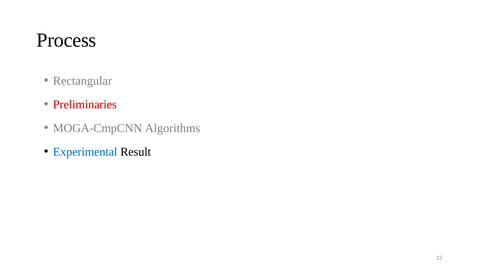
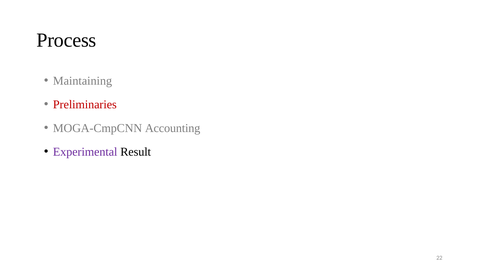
Rectangular: Rectangular -> Maintaining (83, 81)
Algorithms: Algorithms -> Accounting (173, 128)
Experimental colour: blue -> purple (85, 152)
